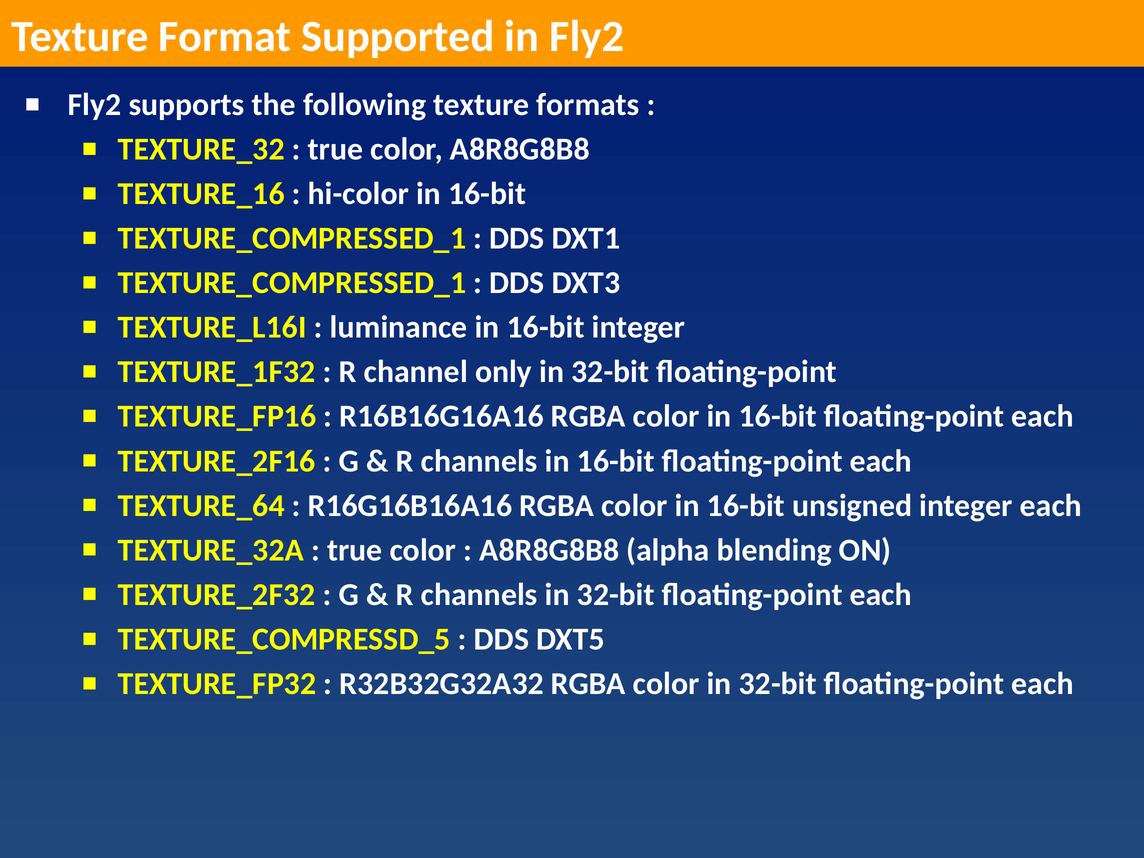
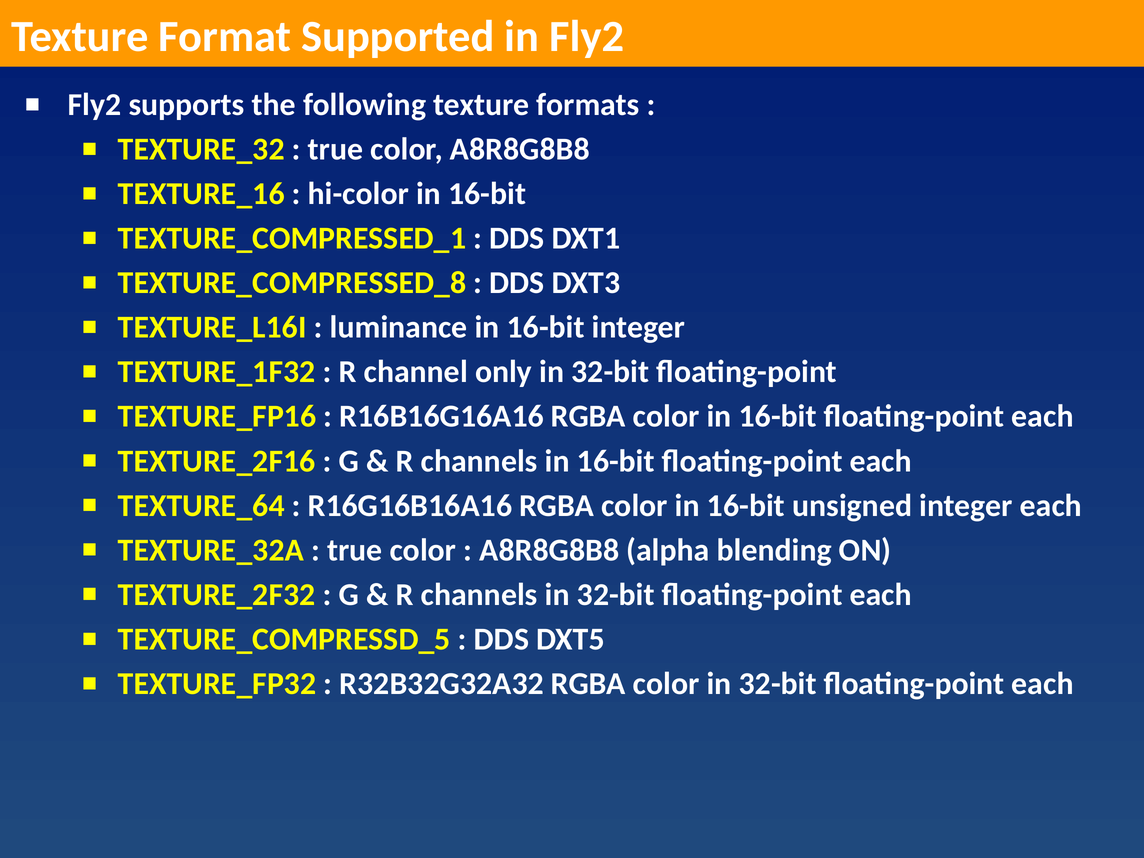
TEXTURE_COMPRESSED_1: TEXTURE_COMPRESSED_1 -> TEXTURE_COMPRESSED_8 (292, 283)
